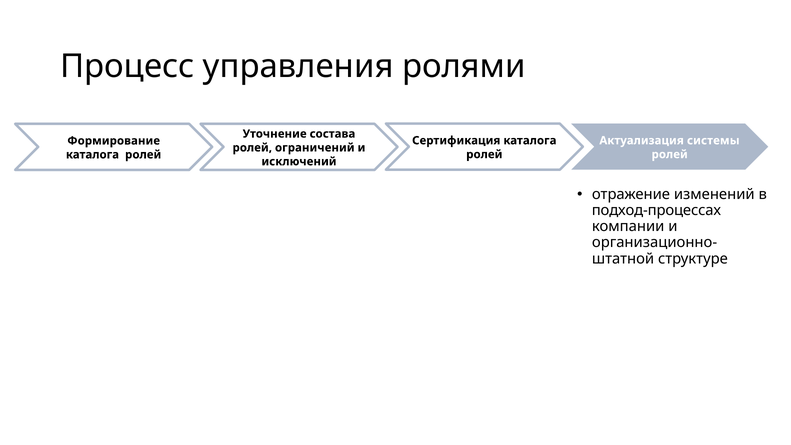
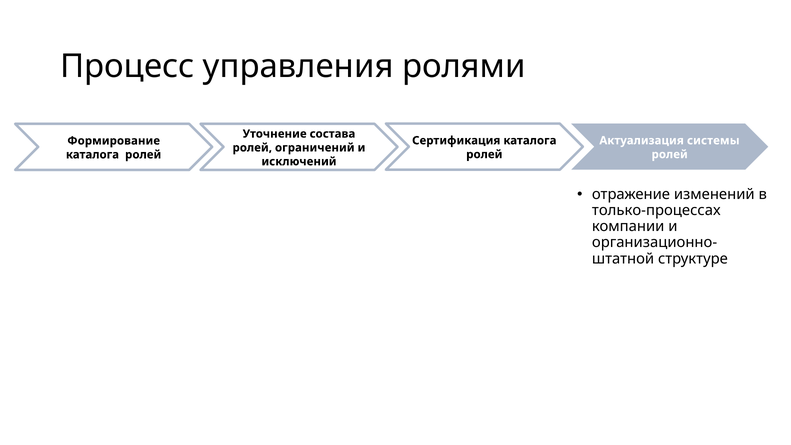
подход-процессах: подход-процессах -> только-процессах (656, 211)
